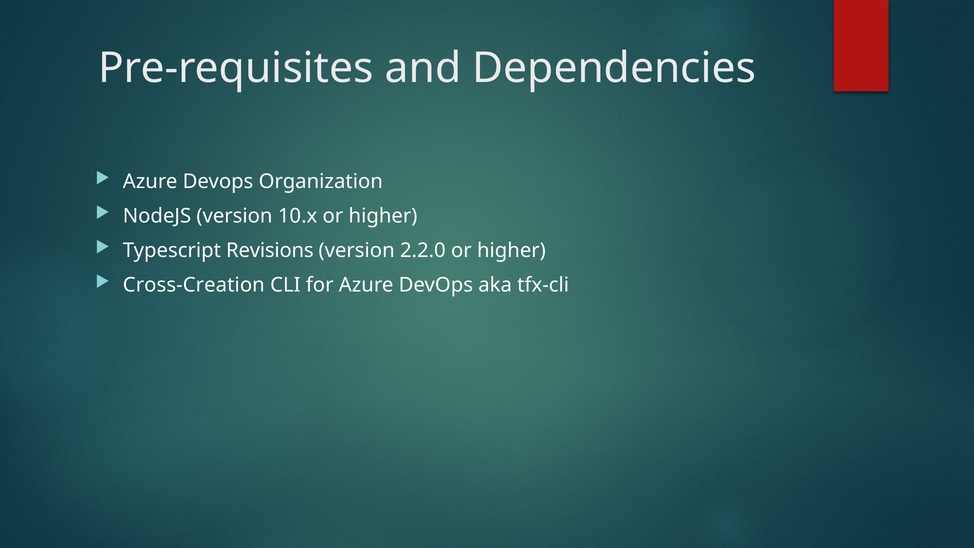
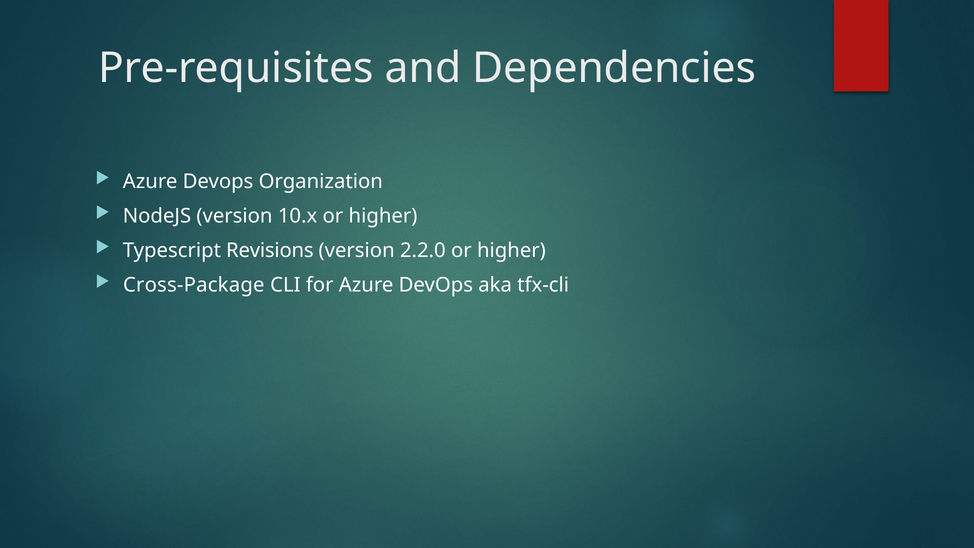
Cross-Creation: Cross-Creation -> Cross-Package (194, 285)
